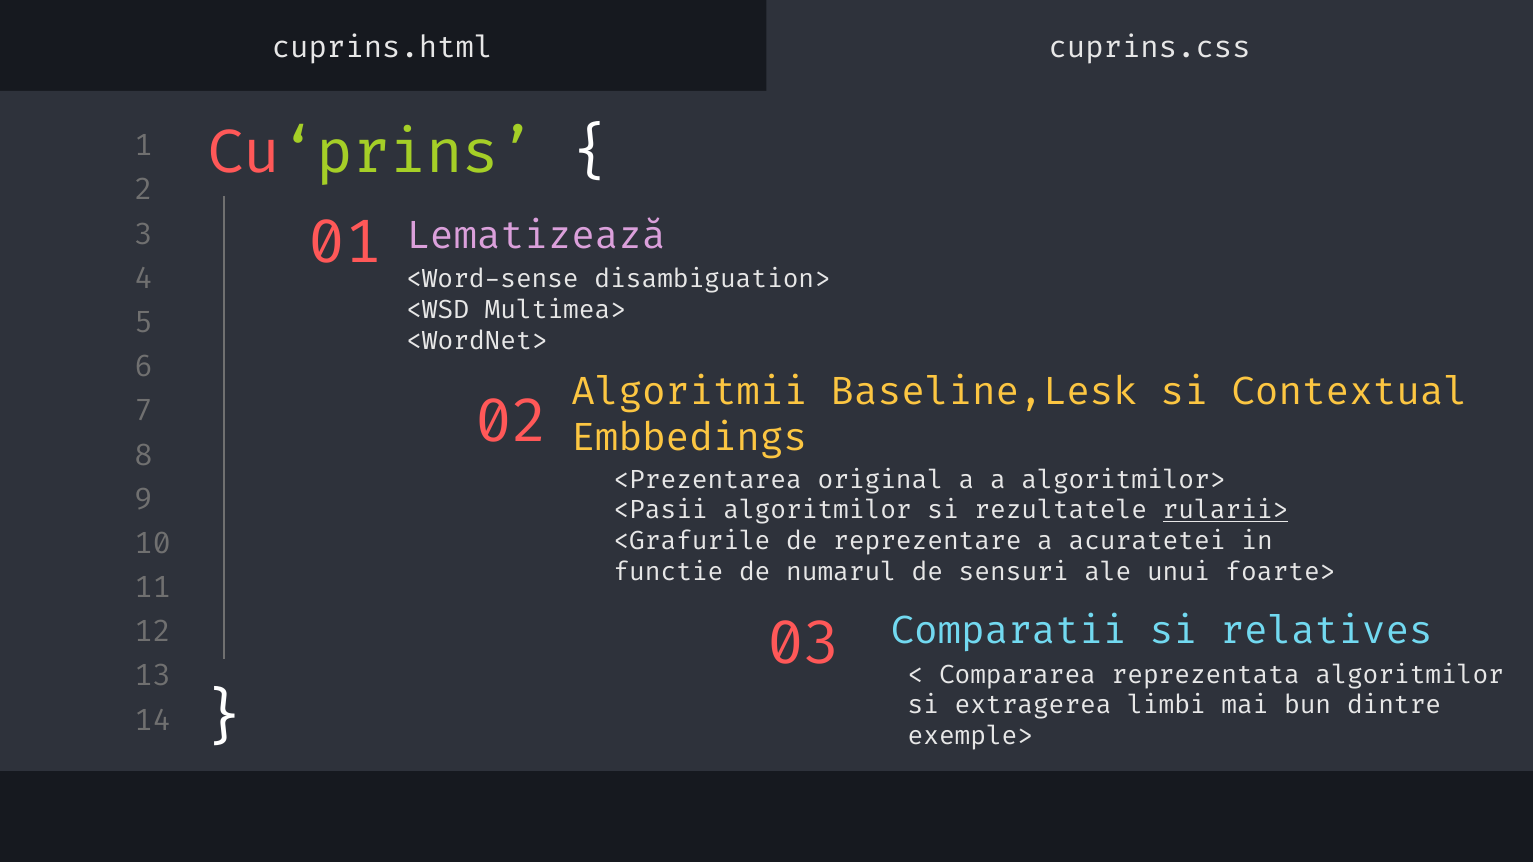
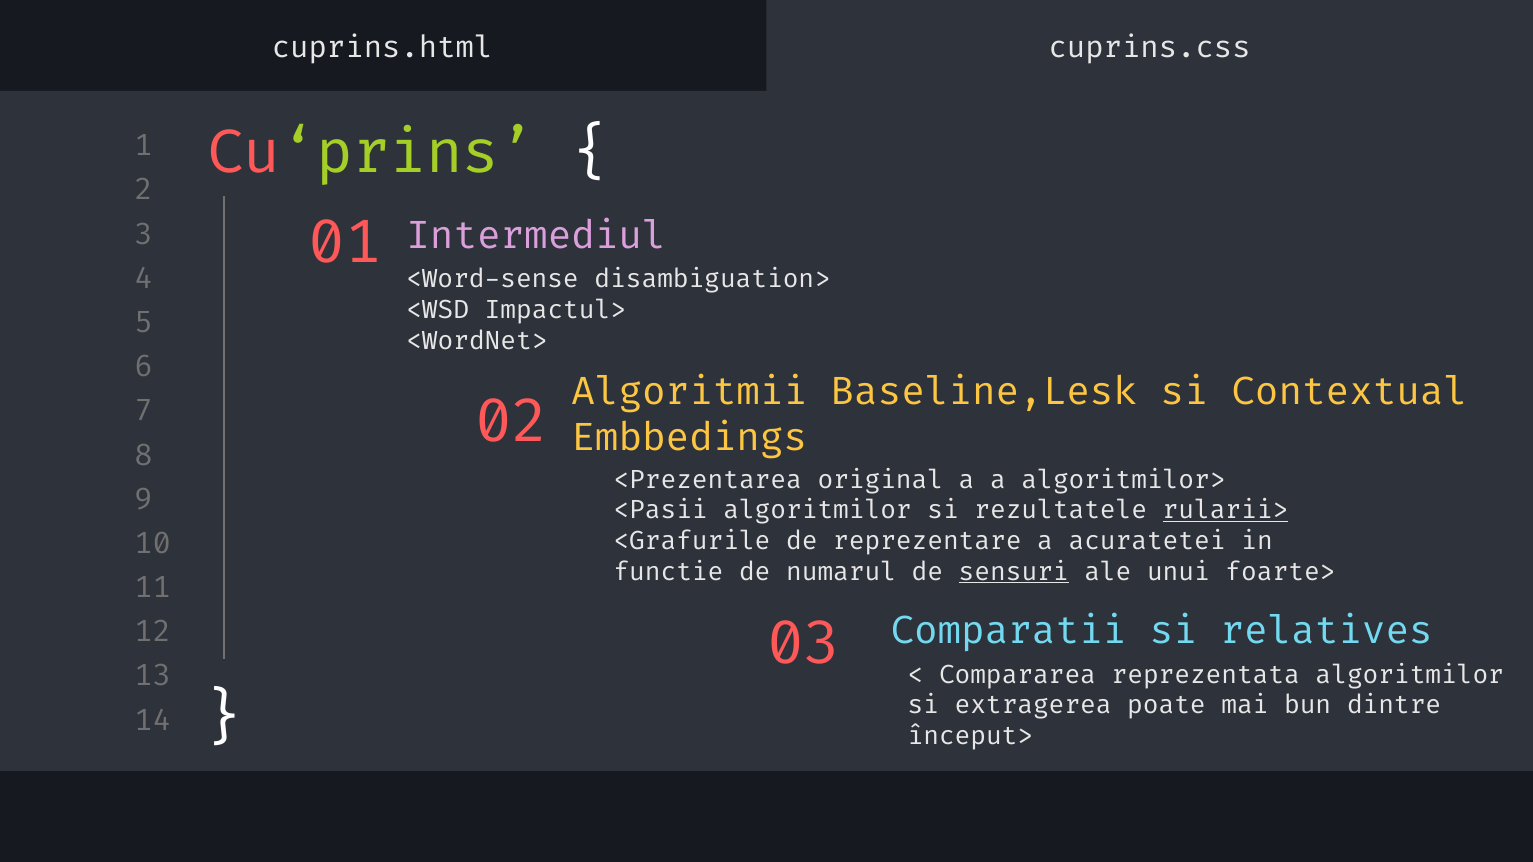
Lematizează: Lematizează -> Intermediul (536, 236)
Multimea>: Multimea> -> Impactul> (555, 310)
sensuri underline: none -> present (1014, 572)
limbi: limbi -> poate (1166, 706)
exemple>: exemple> -> început> (970, 736)
